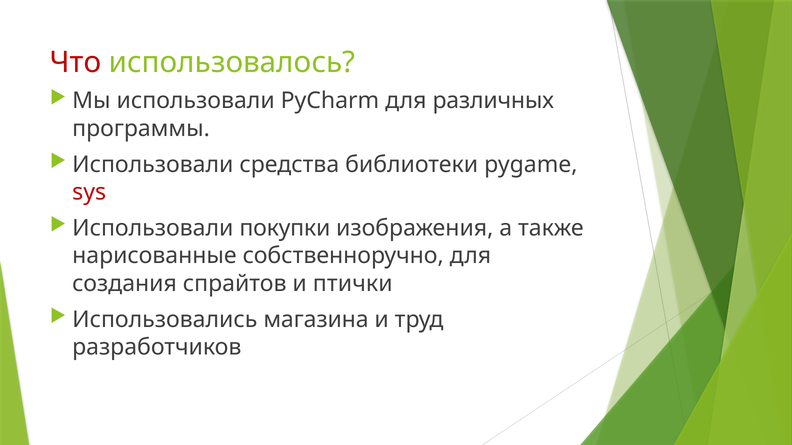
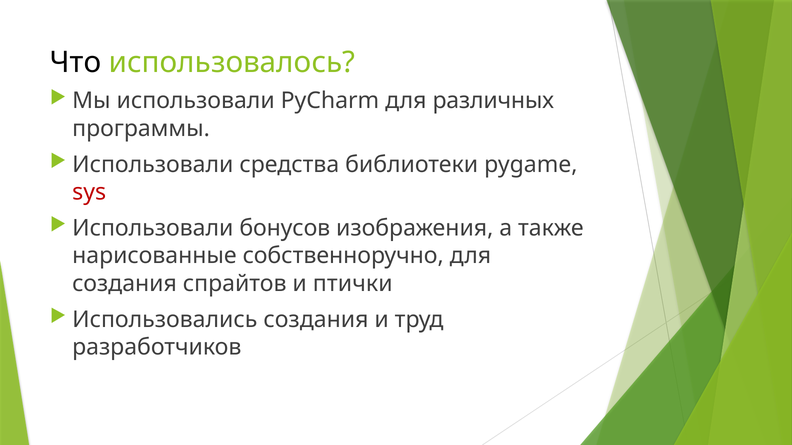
Что colour: red -> black (76, 62)
покупки: покупки -> бонусов (285, 228)
Использовались магазина: магазина -> создания (316, 320)
